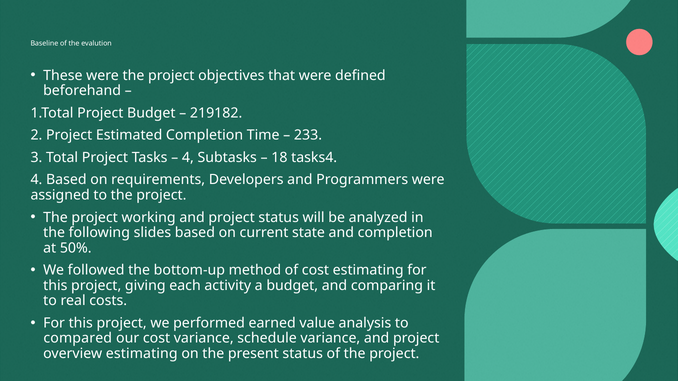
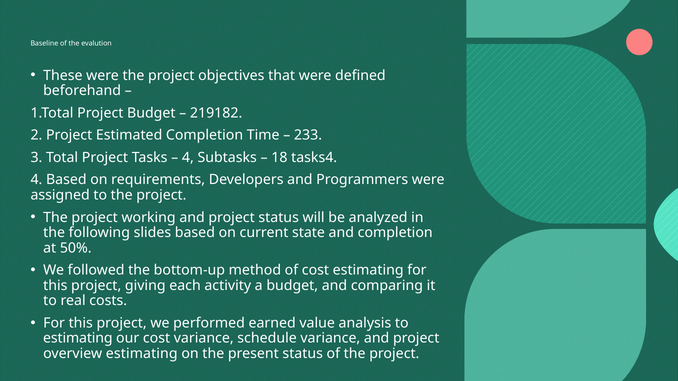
compared: compared -> estimating (78, 339)
